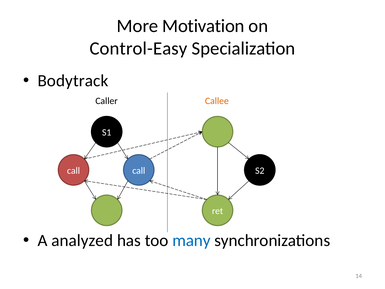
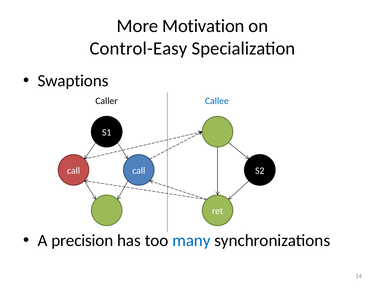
Bodytrack: Bodytrack -> Swaptions (73, 81)
Callee colour: orange -> blue (217, 101)
analyzed: analyzed -> precision (82, 240)
